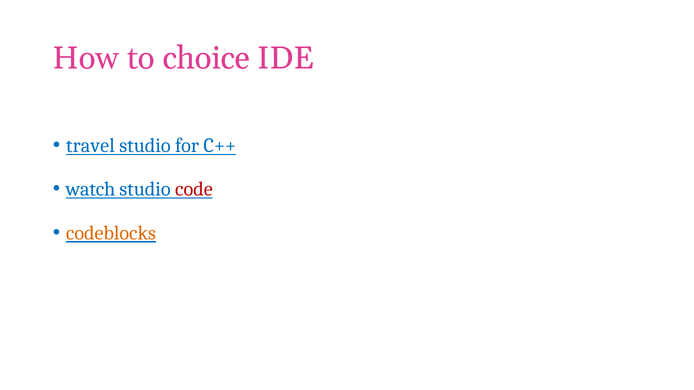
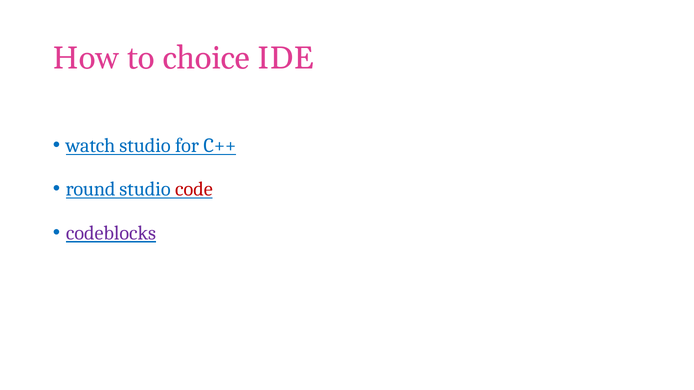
travel: travel -> watch (91, 146)
watch: watch -> round (91, 189)
codeblocks colour: orange -> purple (111, 233)
